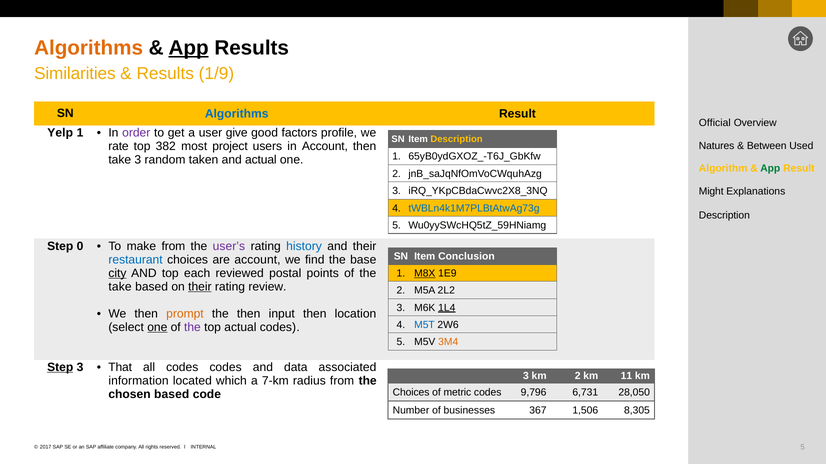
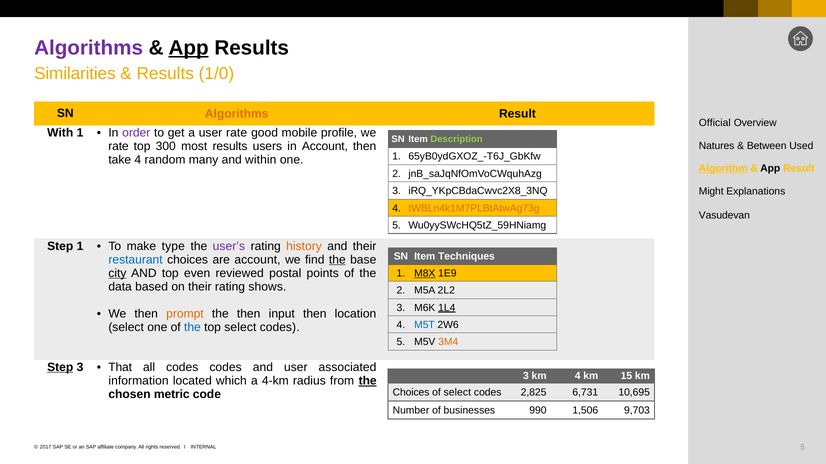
Algorithms colour: orange -> purple (89, 48)
1/9: 1/9 -> 1/0 (216, 74)
Algorithms colour: blue -> orange (237, 114)
Yelp: Yelp -> With (60, 133)
user give: give -> rate (237, 133)
factors: factors -> mobile (299, 133)
Description colour: yellow -> light green (457, 139)
382: 382 -> 300 (166, 146)
most project: project -> results (230, 146)
take 3: 3 -> 4 (138, 160)
taken: taken -> many (204, 160)
and actual: actual -> within (261, 160)
Algorithm underline: none -> present (723, 169)
App colour: green -> black (770, 169)
tWBLn4k1M7PLBtAtwAg73g colour: blue -> orange (474, 208)
Description: Description -> Vasudevan (724, 216)
Step 0: 0 -> 1 (80, 246)
make from: from -> type (173, 246)
history colour: blue -> orange (304, 246)
Conclusion: Conclusion -> Techniques (466, 257)
the underline: none -> present (337, 260)
each: each -> even (197, 273)
take: take -> data (120, 287)
their underline: present -> none (200, 287)
review: review -> shows (267, 287)
one underline: present -> none (157, 328)
the colour: purple -> blue (192, 328)
top actual: actual -> select (240, 328)
and data: data -> user (296, 368)
km 2: 2 -> 4 (578, 376)
11: 11 -> 15 (626, 376)
7-km: 7-km -> 4-km (275, 381)
the underline: none -> present (368, 381)
of metric: metric -> select (457, 393)
9,796: 9,796 -> 2,825 (534, 393)
28,050: 28,050 -> 10,695 (634, 393)
chosen based: based -> metric (172, 395)
367: 367 -> 990 (538, 411)
8,305: 8,305 -> 9,703 (637, 411)
